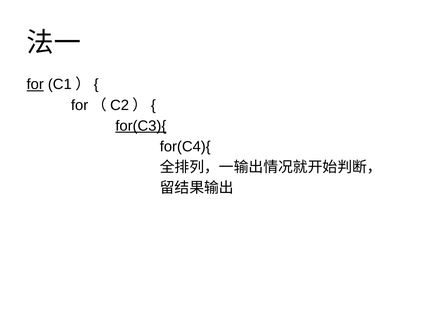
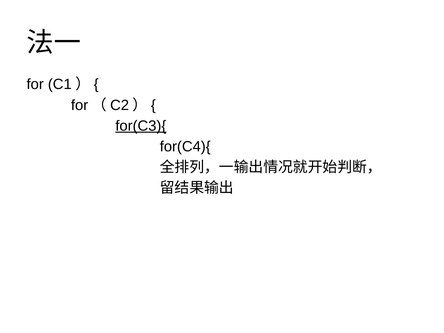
for underline: present -> none (35, 84)
